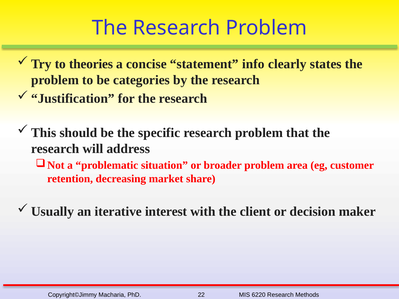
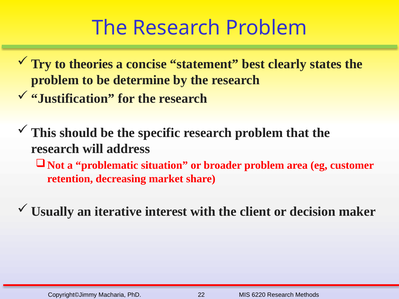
info: info -> best (253, 64)
categories: categories -> determine (142, 80)
